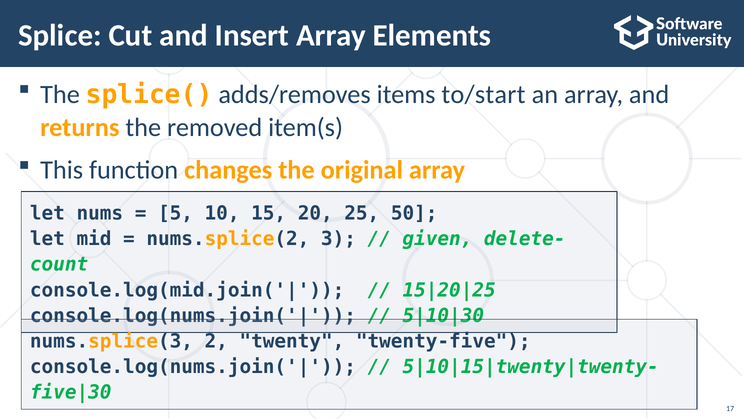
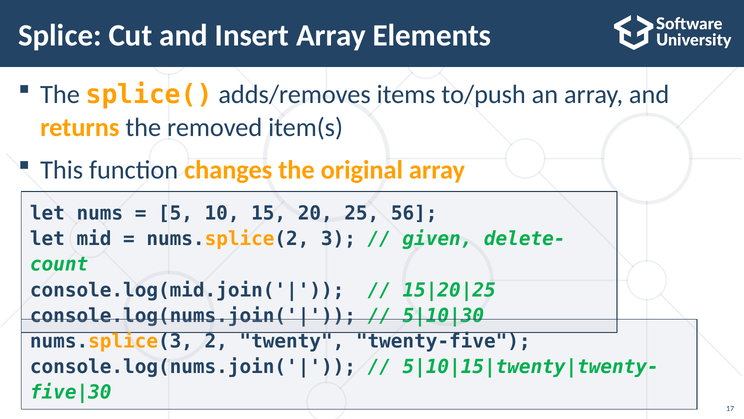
to/start: to/start -> to/push (484, 94)
50: 50 -> 56 (414, 213)
